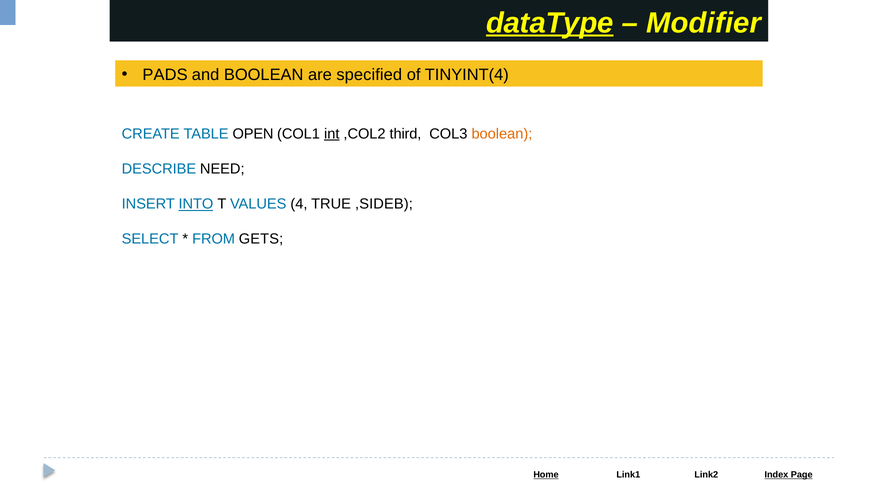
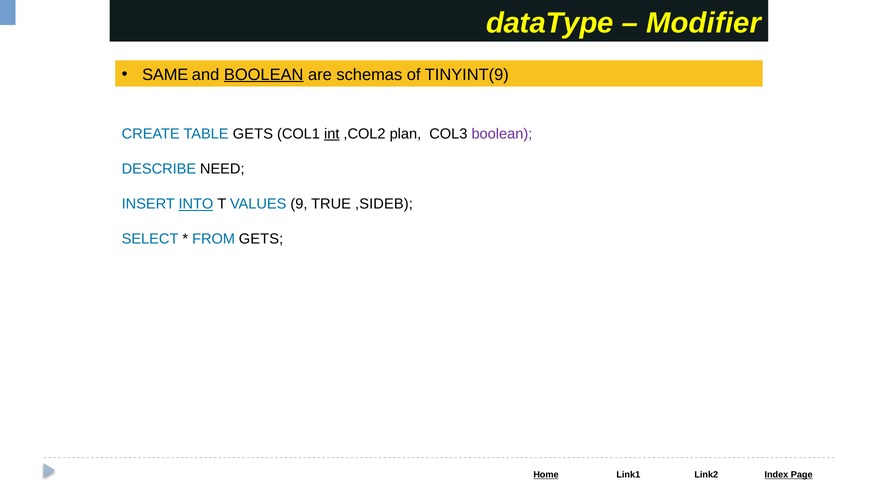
dataType underline: present -> none (550, 23)
PADS: PADS -> SAME (165, 75)
BOOLEAN underline: none -> present (264, 75)
specified: specified -> schemas (369, 75)
TINYINT(4: TINYINT(4 -> TINYINT(9 (467, 75)
TABLE OPEN: OPEN -> GETS (253, 134)
third: third -> plan (405, 134)
boolean colour: orange -> purple (502, 134)
4: 4 -> 9 (299, 204)
